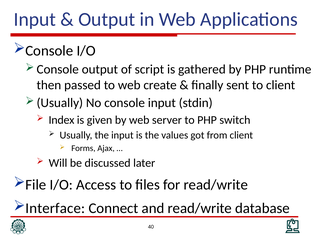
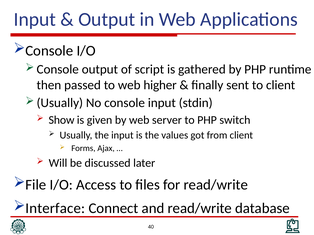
create: create -> higher (160, 85)
Index: Index -> Show (62, 120)
